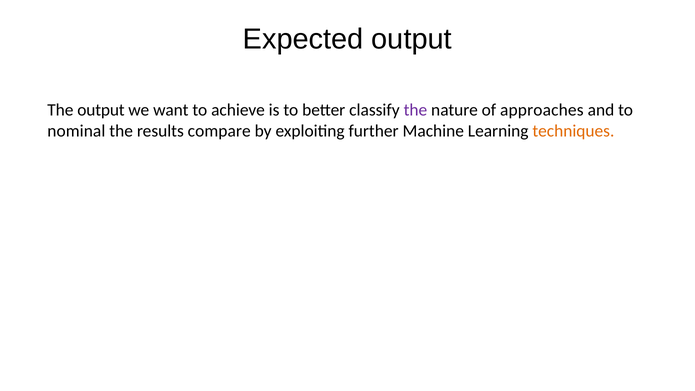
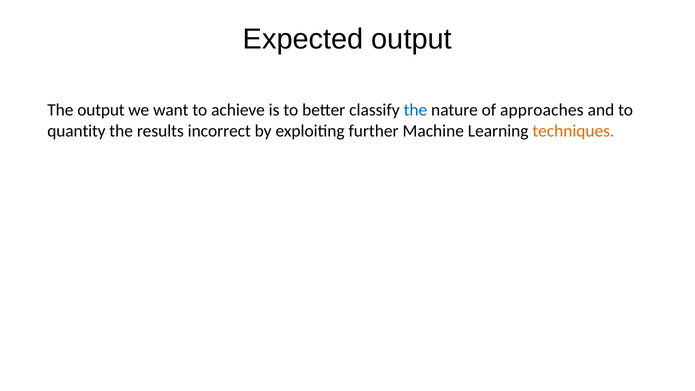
the colour: purple -> blue (415, 110)
nominal: nominal -> quantity (76, 131)
compare: compare -> incorrect (219, 131)
